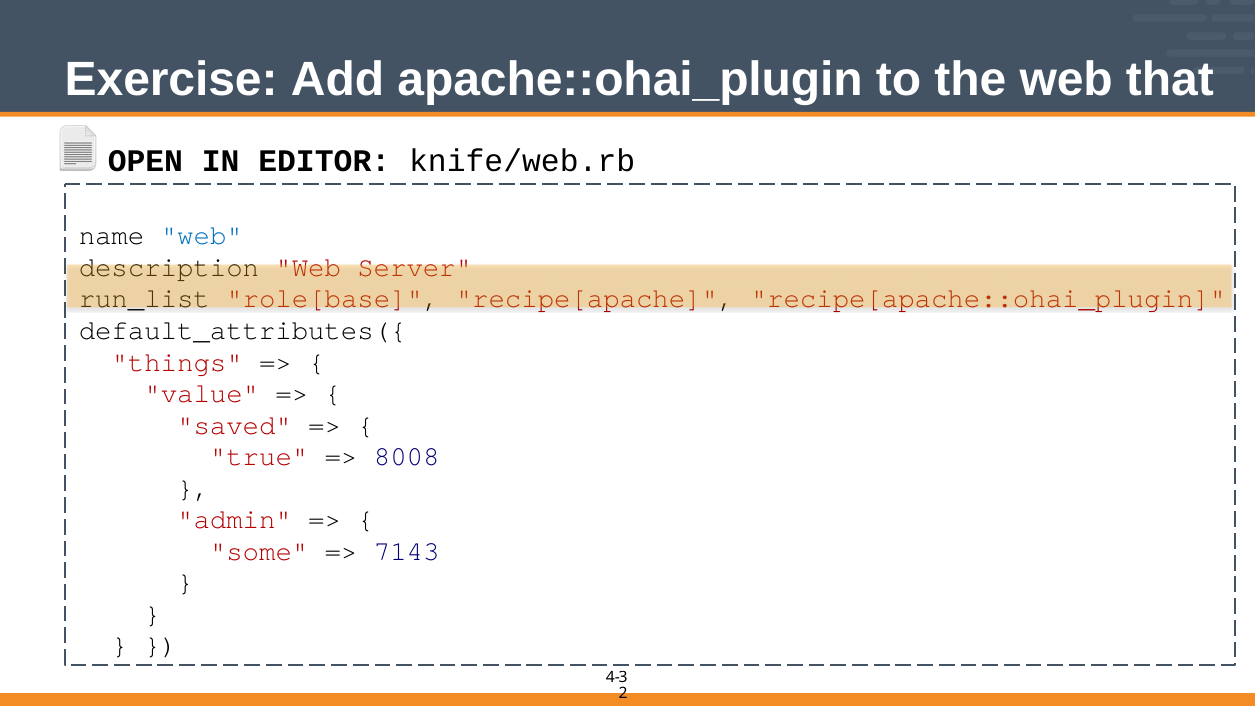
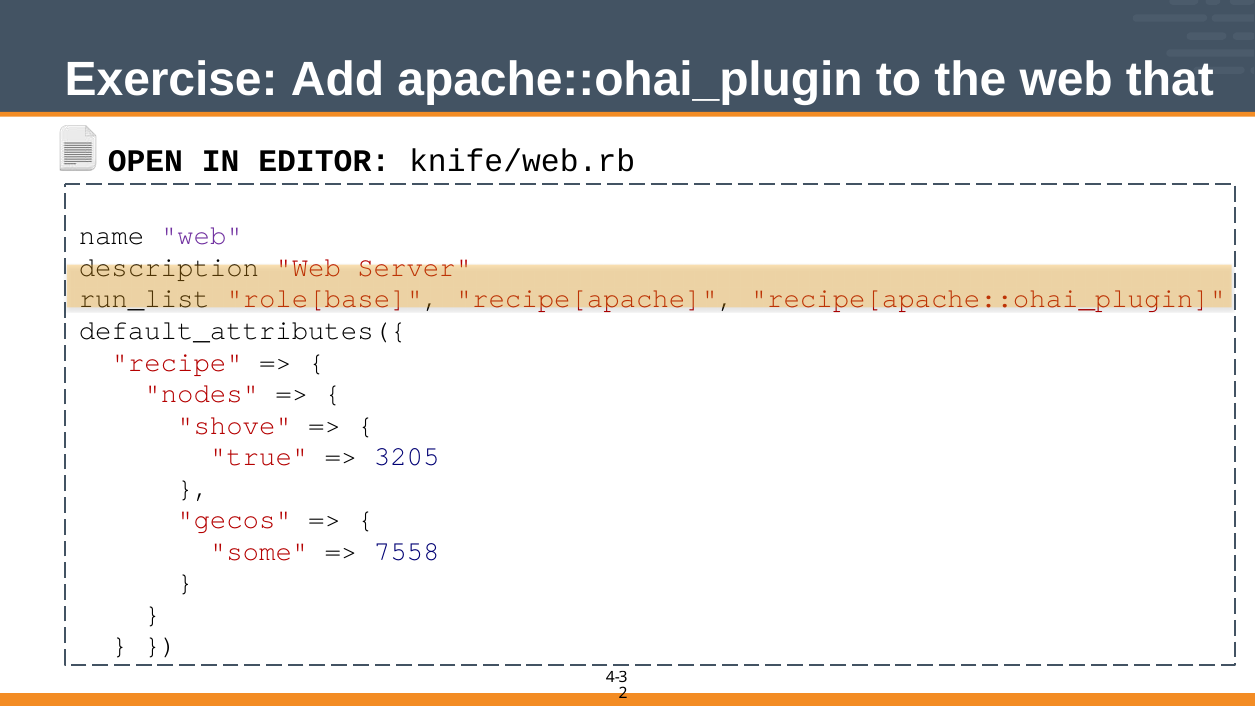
web colour: blue -> purple (202, 236)
things: things -> recipe (177, 362)
value: value -> nodes (202, 393)
saved: saved -> shove (235, 425)
8008: 8008 -> 3205 (407, 457)
admin: admin -> gecos (235, 520)
7143: 7143 -> 7558 (407, 551)
